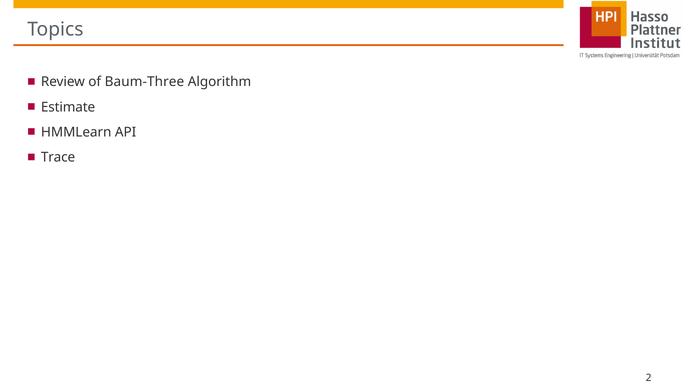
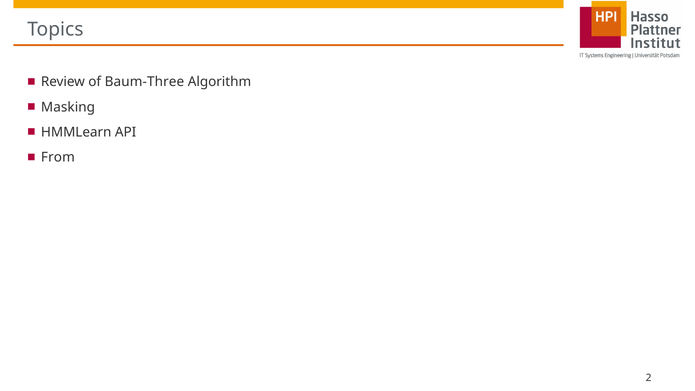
Estimate: Estimate -> Masking (68, 107)
Trace: Trace -> From (58, 157)
